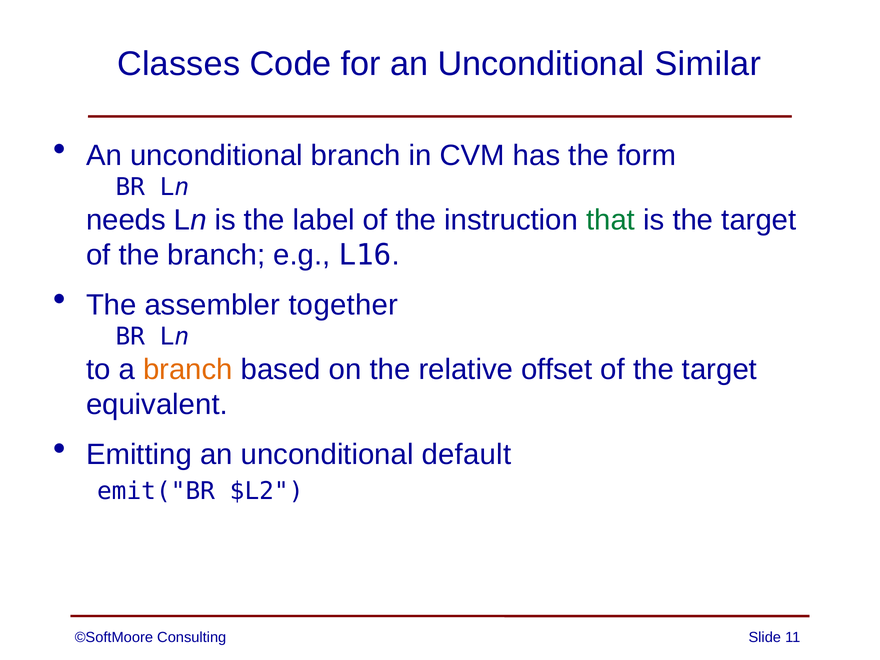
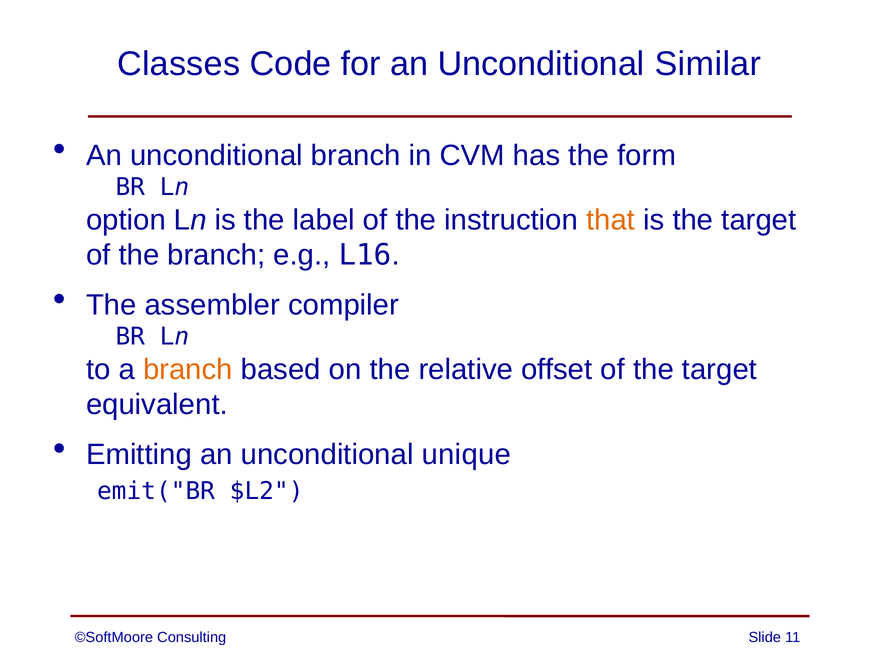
needs: needs -> option (126, 220)
that colour: green -> orange (611, 220)
together: together -> compiler (344, 305)
default: default -> unique (466, 455)
